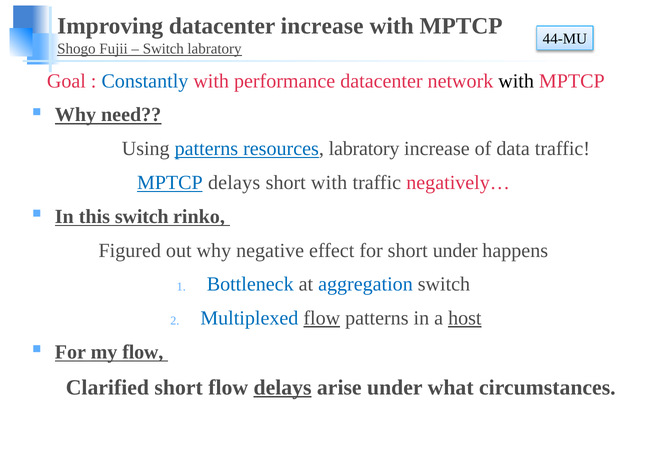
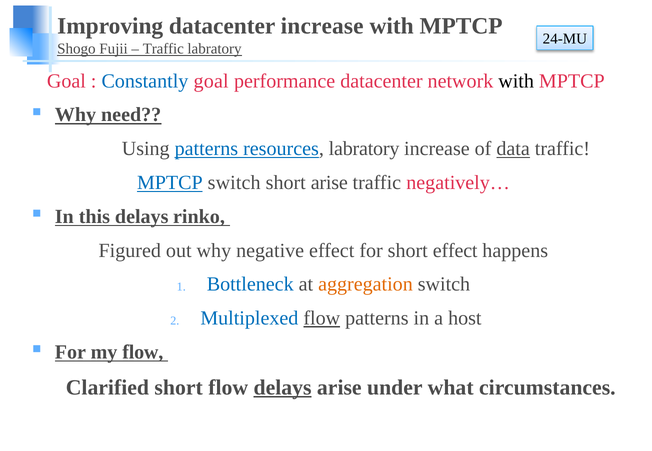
44-MU: 44-MU -> 24-MU (565, 39)
Switch: Switch -> Traffic (163, 49)
Constantly with: with -> goal (211, 81)
data underline: none -> present (513, 149)
MPTCP delays: delays -> switch (234, 183)
short with: with -> arise (329, 183)
this switch: switch -> delays (142, 217)
short under: under -> effect (455, 251)
aggregation colour: blue -> orange (365, 285)
host underline: present -> none (465, 318)
